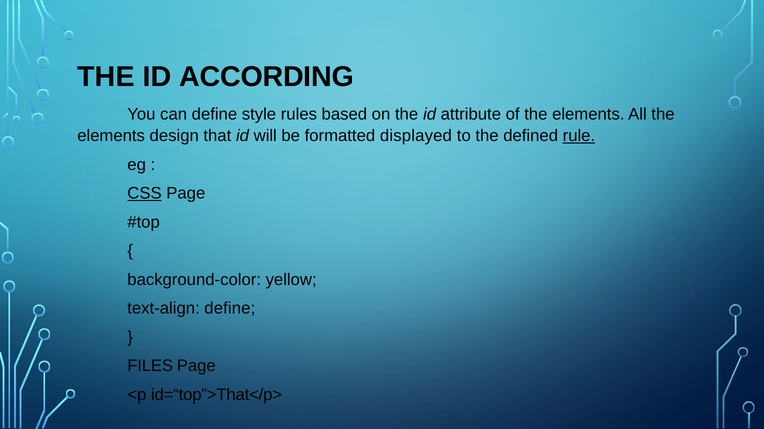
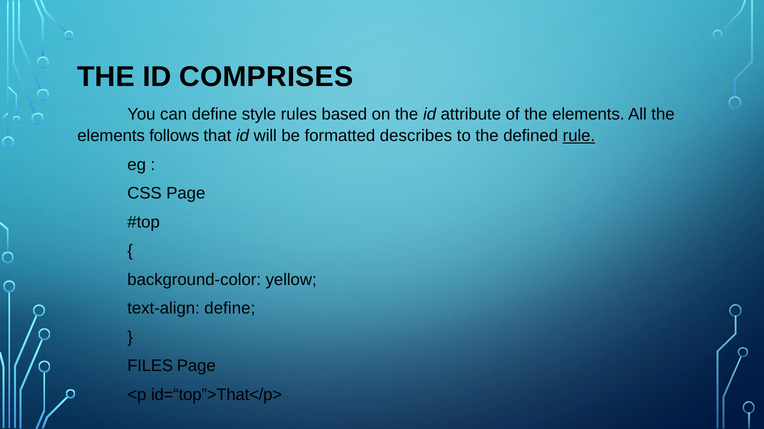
ACCORDING: ACCORDING -> COMPRISES (266, 77)
design: design -> follows (174, 136)
displayed: displayed -> describes (416, 136)
CSS underline: present -> none (145, 194)
